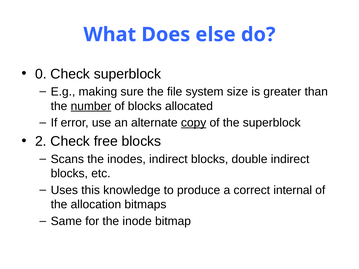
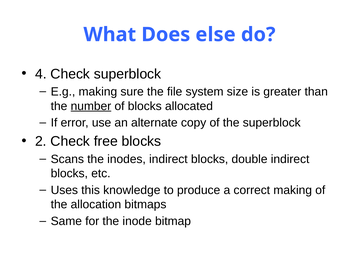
0: 0 -> 4 (41, 74)
copy underline: present -> none (194, 123)
correct internal: internal -> making (293, 190)
